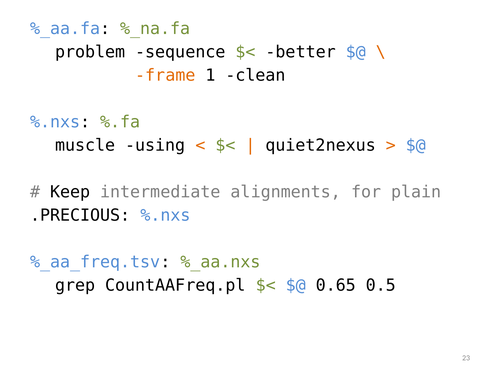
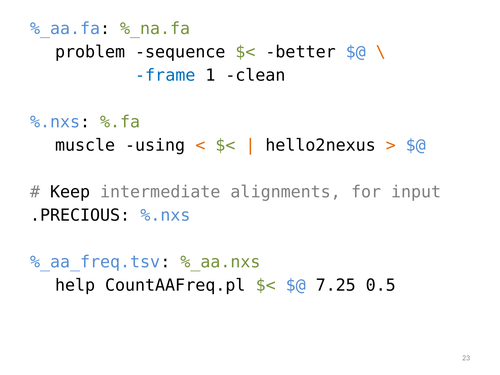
frame colour: orange -> blue (165, 75)
quiet2nexus: quiet2nexus -> hello2nexus (321, 145)
plain: plain -> input (416, 192)
grep: grep -> help (75, 285)
0.65: 0.65 -> 7.25 (336, 285)
